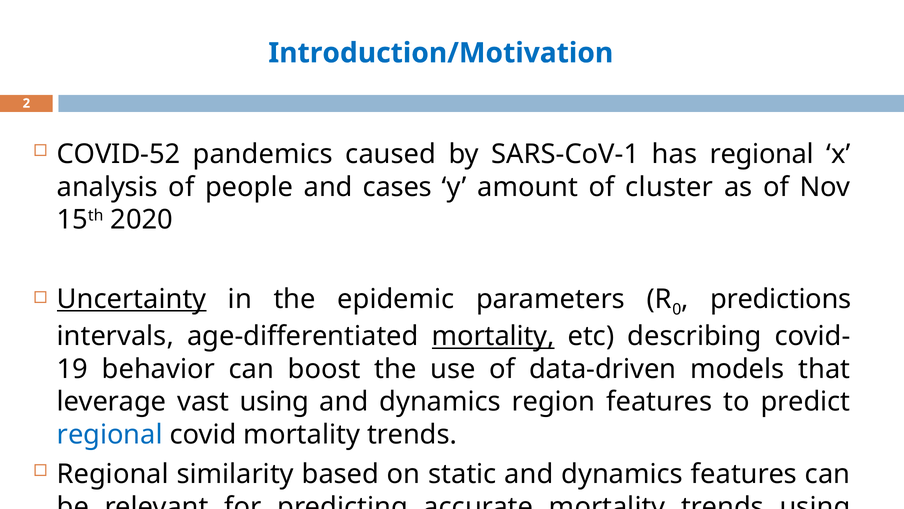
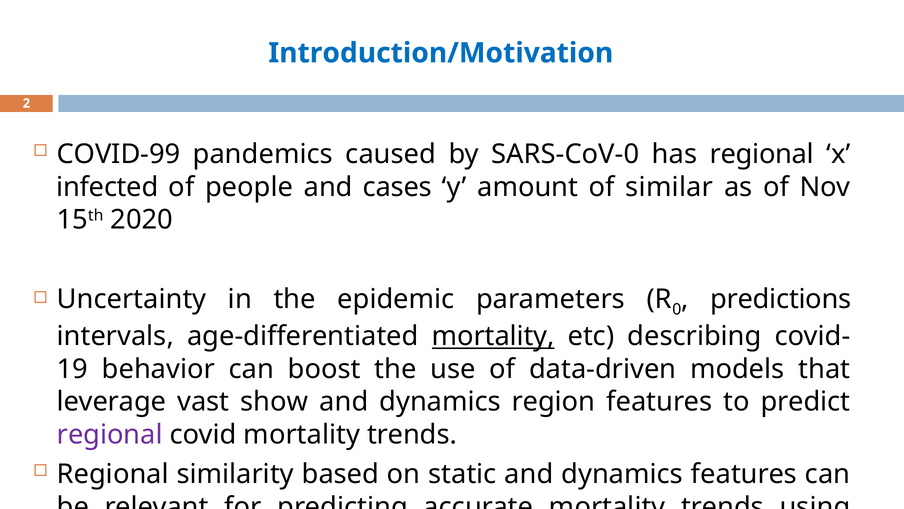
COVID-52: COVID-52 -> COVID-99 (119, 154)
SARS-CoV-1: SARS-CoV-1 -> SARS-CoV-0 (565, 154)
analysis: analysis -> infected (107, 187)
cluster: cluster -> similar (669, 187)
Uncertainty underline: present -> none (132, 299)
vast using: using -> show (274, 402)
regional colour: blue -> purple (110, 434)
